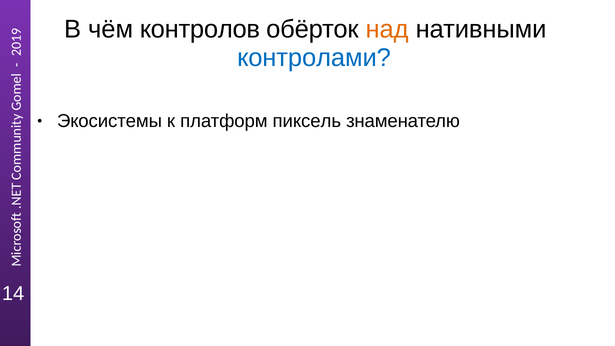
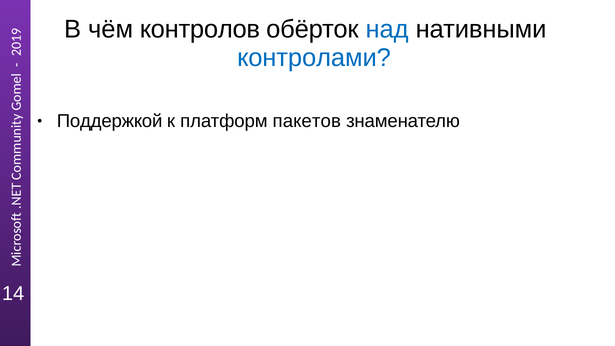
над colour: orange -> blue (387, 29)
Экосистемы: Экосистемы -> Поддержкой (110, 121)
пиксель: пиксель -> пакетов (307, 121)
